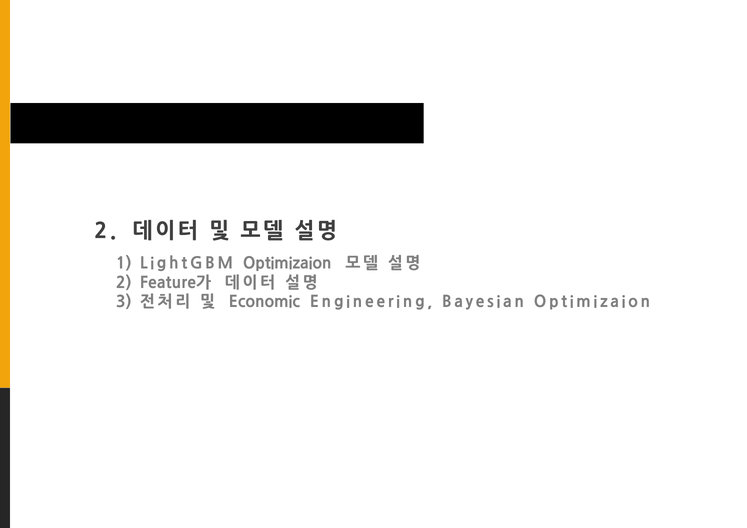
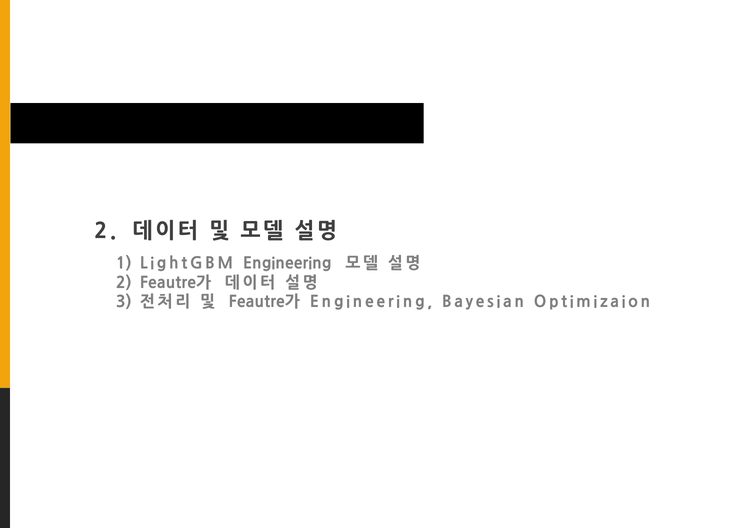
LightGBM Optimizaion: Optimizaion -> Engineering (287, 264)
2 Feature가: Feature가 -> Feautre가 (176, 283)
Economic: Economic -> Feautre가 (264, 302)
